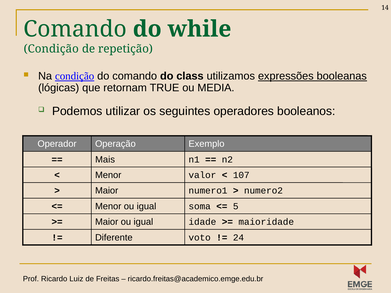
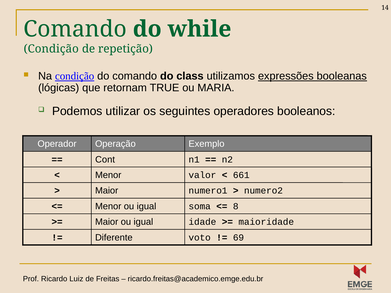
MEDIA: MEDIA -> MARIA (216, 88)
Mais: Mais -> Cont (105, 160)
107: 107 -> 661 (241, 175)
5: 5 -> 8 (236, 206)
24: 24 -> 69 (238, 238)
